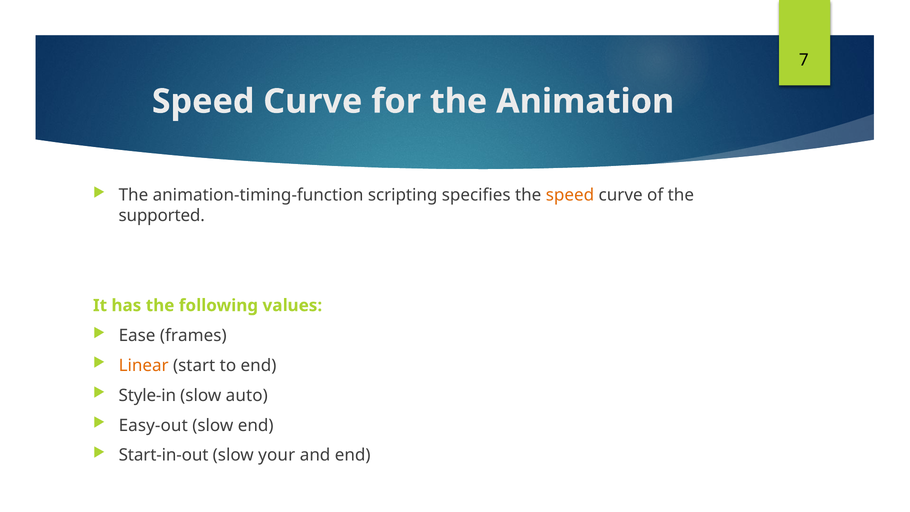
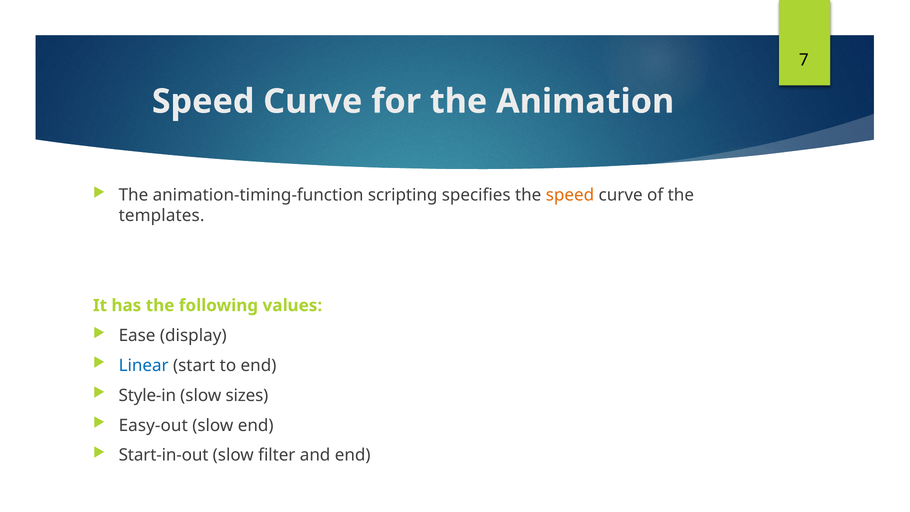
supported: supported -> templates (162, 216)
frames: frames -> display (193, 335)
Linear colour: orange -> blue (144, 365)
auto: auto -> sizes (247, 395)
your: your -> filter (277, 455)
